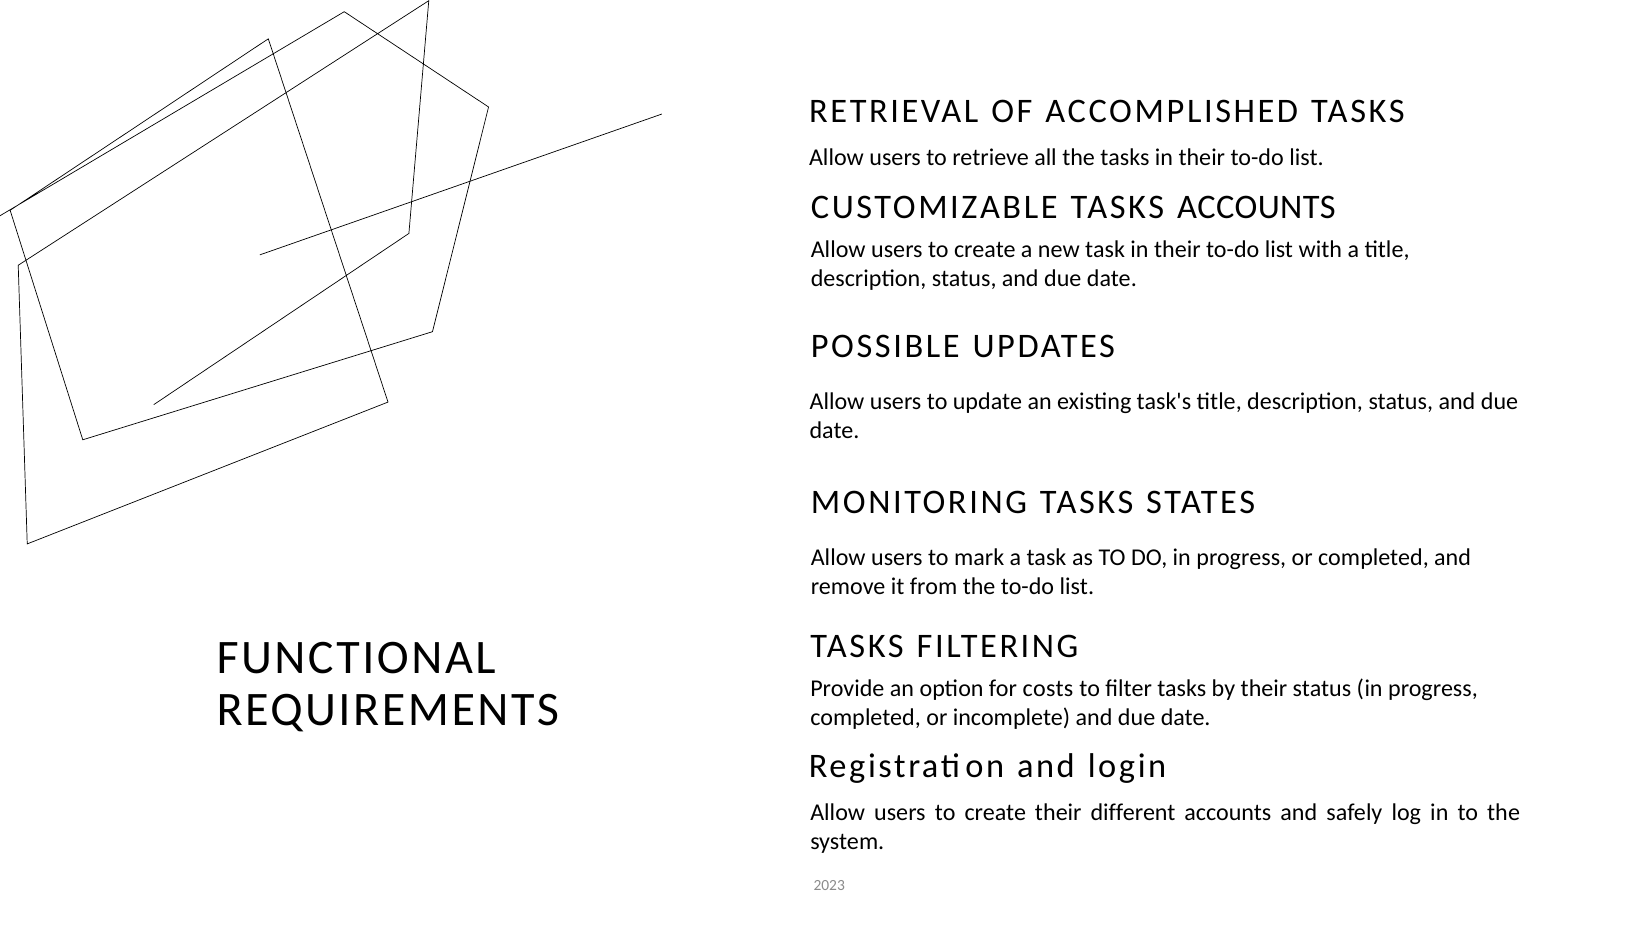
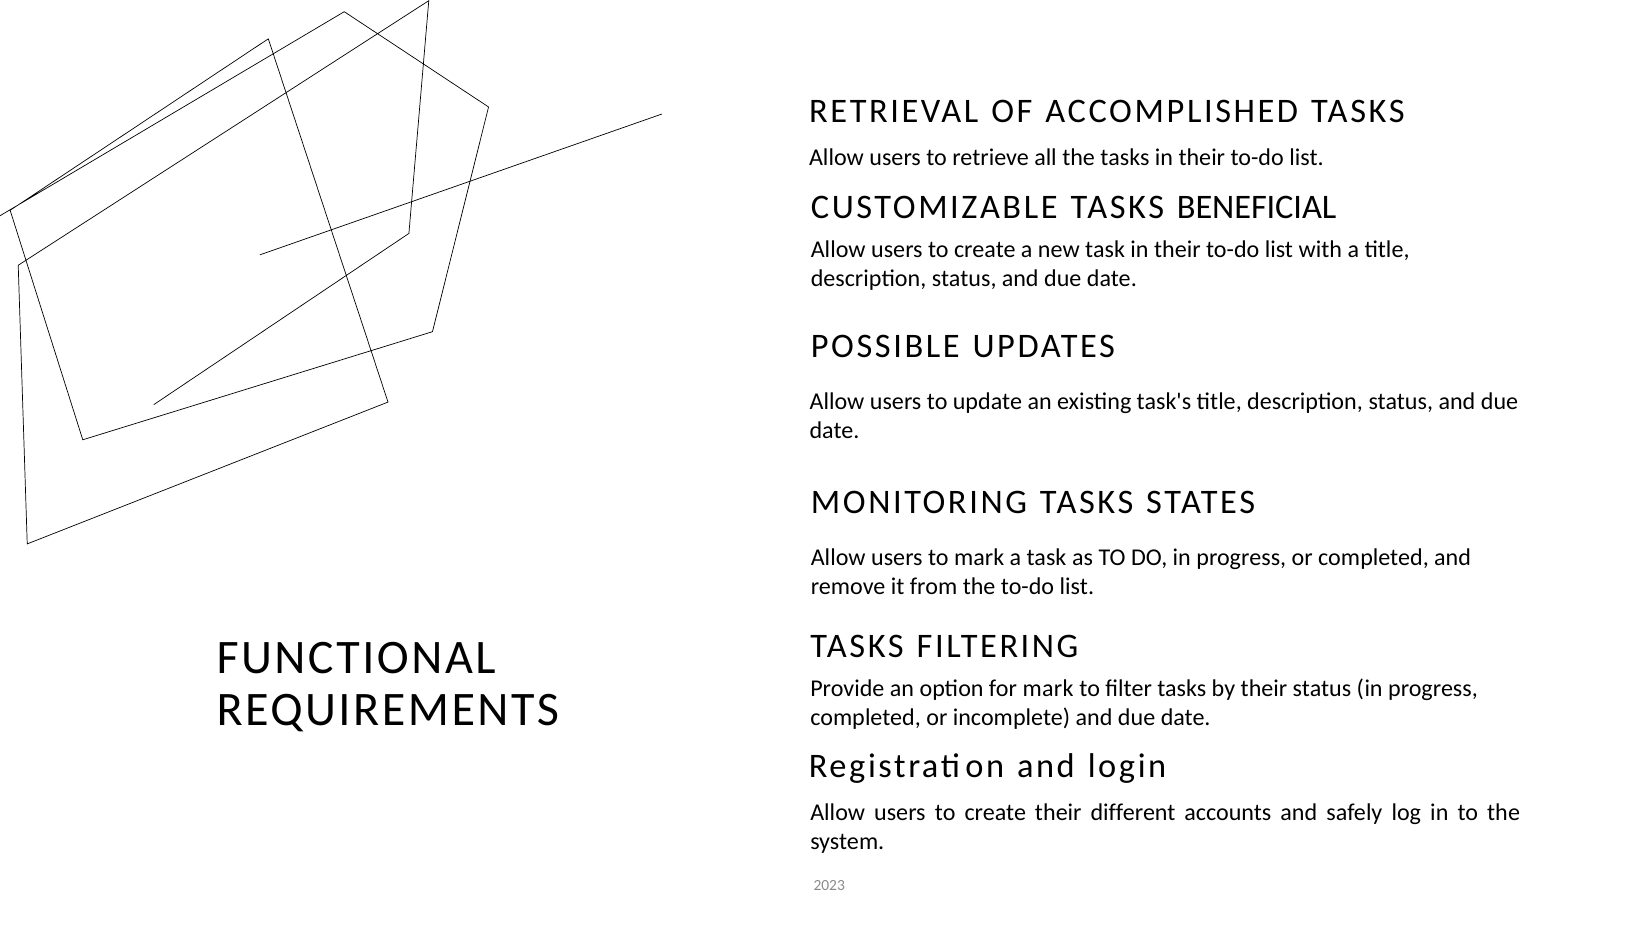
TASKS ACCOUNTS: ACCOUNTS -> BENEFICIAL (1257, 207)
for costs: costs -> mark (1048, 688)
